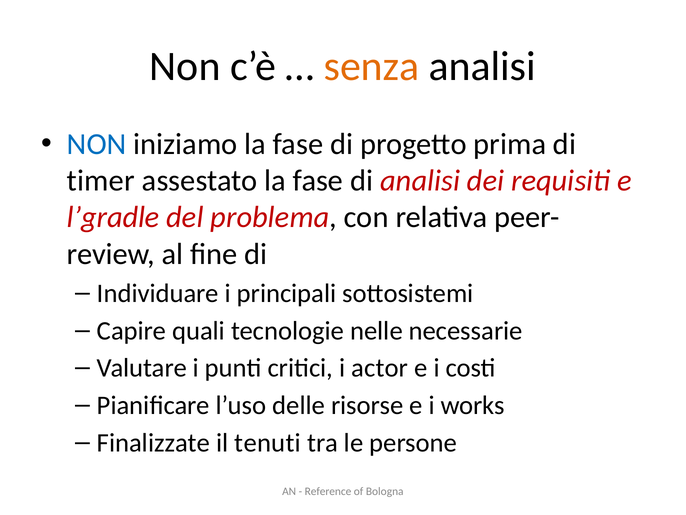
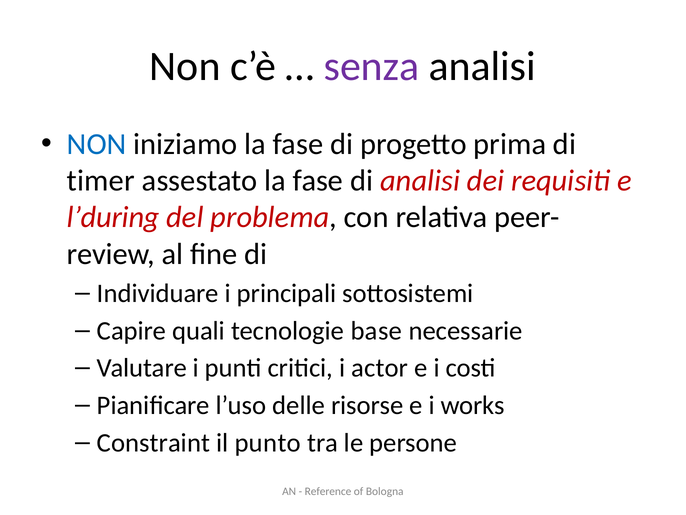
senza colour: orange -> purple (372, 66)
l’gradle: l’gradle -> l’during (113, 217)
nelle: nelle -> base (376, 330)
Finalizzate: Finalizzate -> Constraint (153, 442)
tenuti: tenuti -> punto (268, 442)
